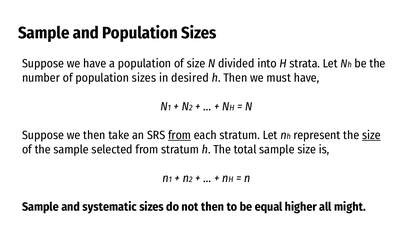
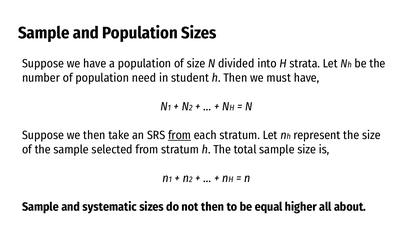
of population sizes: sizes -> need (144, 78)
desired: desired -> student (190, 78)
size underline: present -> none (371, 135)
might: might -> about (350, 207)
